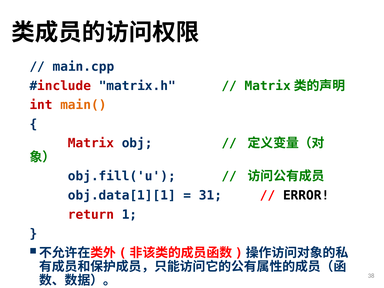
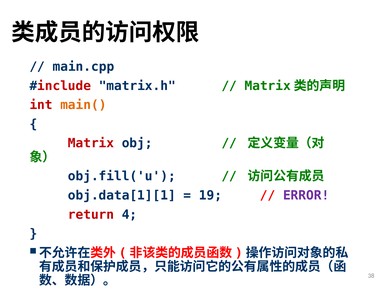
31: 31 -> 19 (210, 195)
ERROR colour: black -> purple (306, 195)
1: 1 -> 4 (129, 215)
